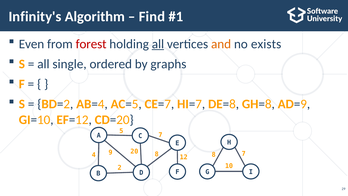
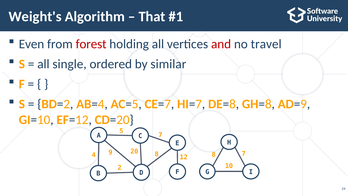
Infinity's: Infinity's -> Weight's (35, 16)
Find: Find -> That (152, 16)
all underline: present -> none (158, 44)
and colour: orange -> red (221, 44)
exists: exists -> travel (266, 44)
graphs: graphs -> similar (168, 64)
